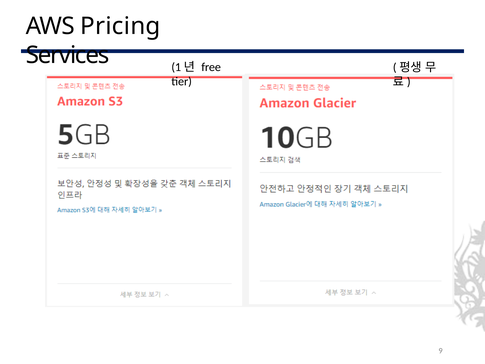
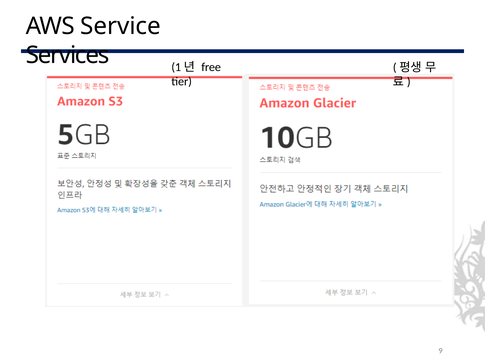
Pricing: Pricing -> Service (121, 26)
